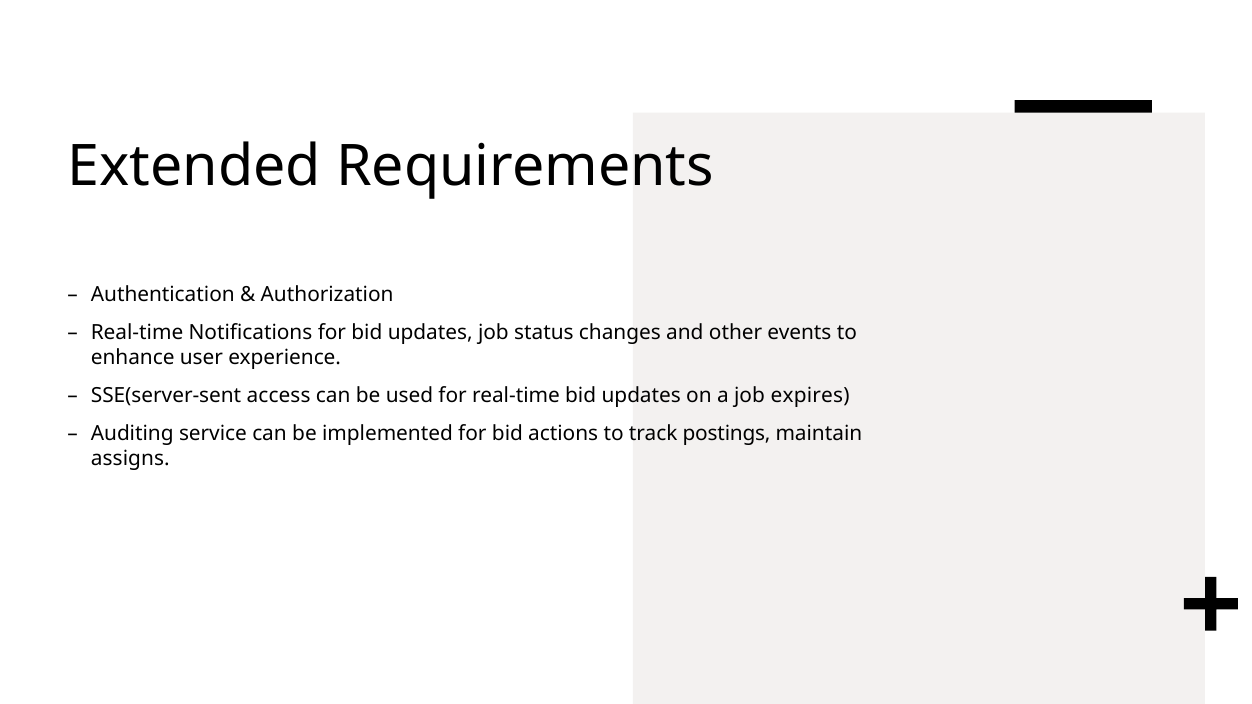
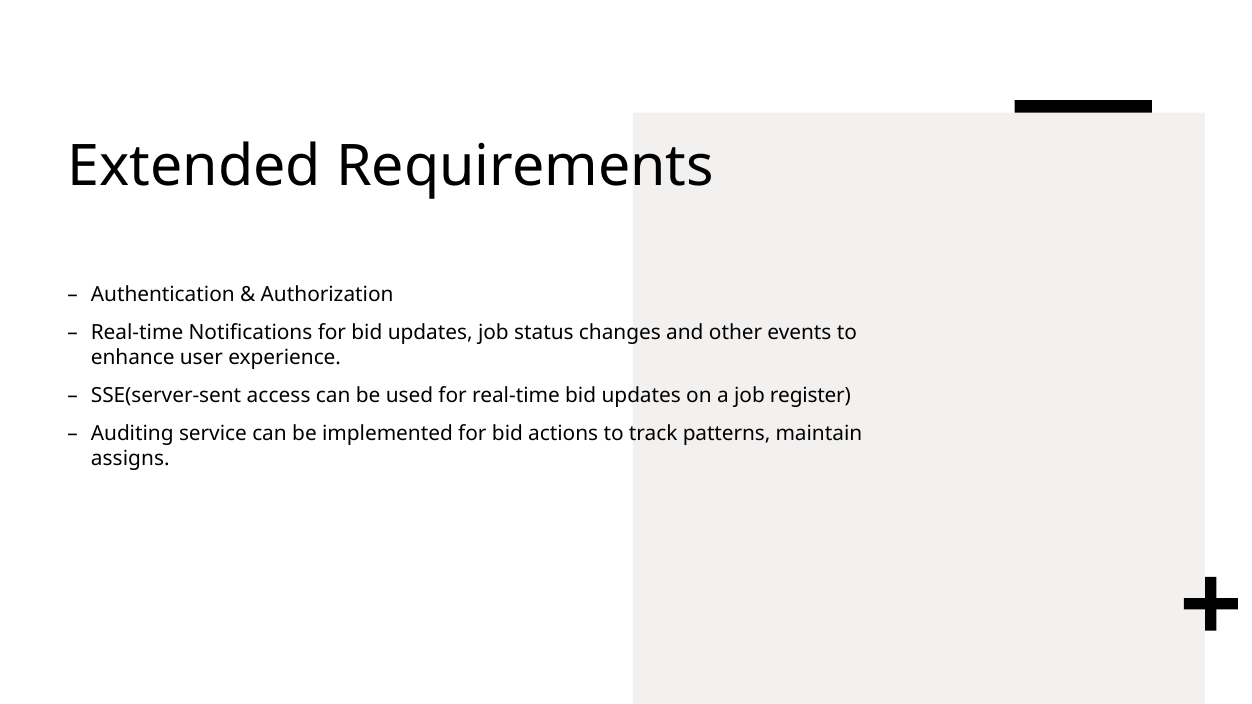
expires: expires -> register (810, 396)
postings: postings -> patterns (727, 434)
